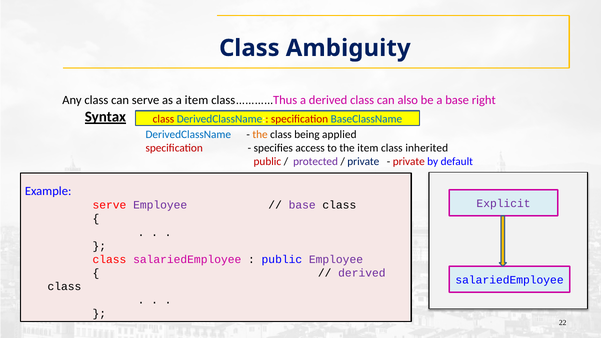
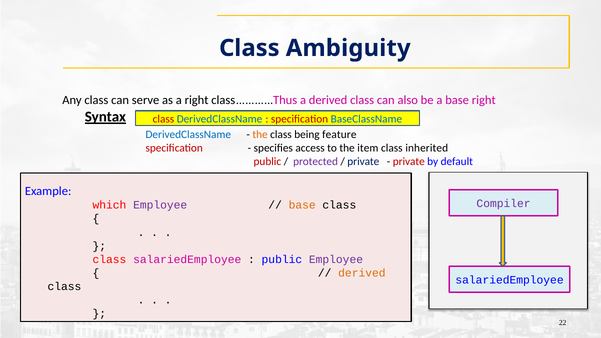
a item: item -> right (197, 100)
applied: applied -> feature (339, 135)
Explicit: Explicit -> Compiler (504, 204)
serve: serve -> which (109, 205)
base colour: purple -> orange (302, 205)
derived colour: purple -> orange (362, 273)
